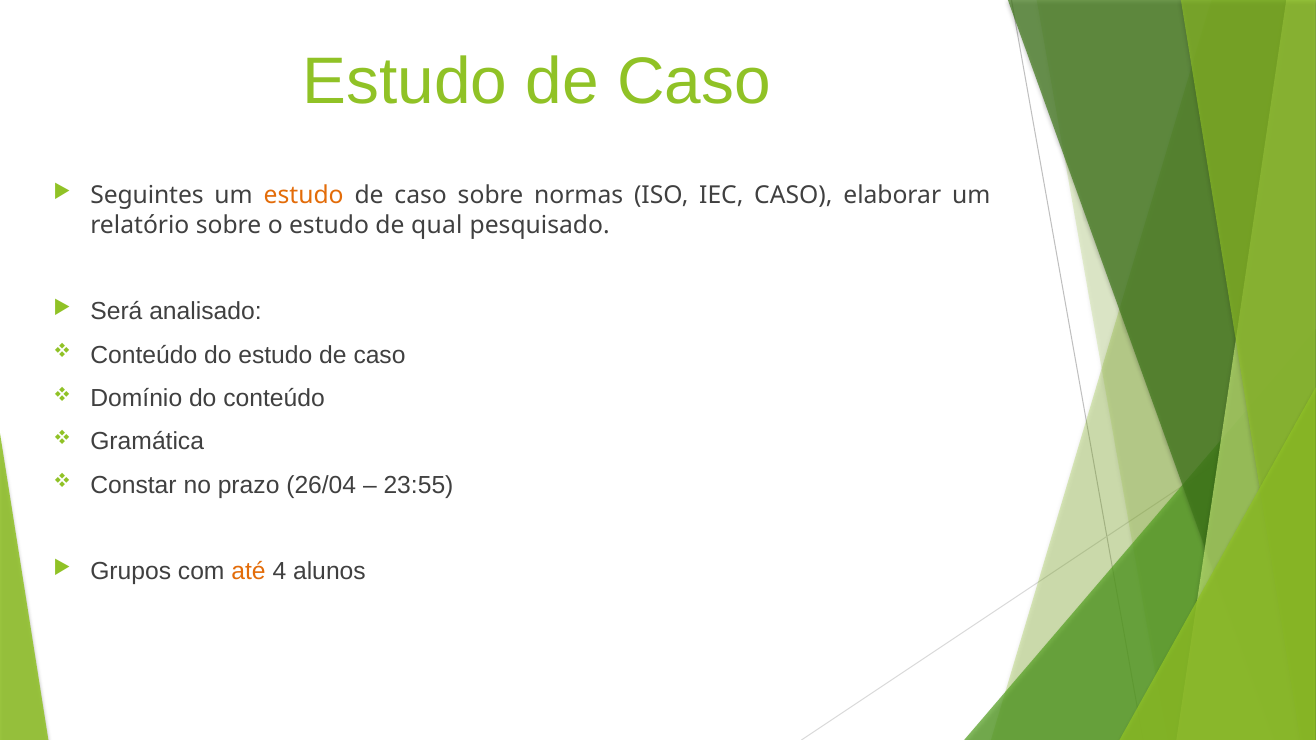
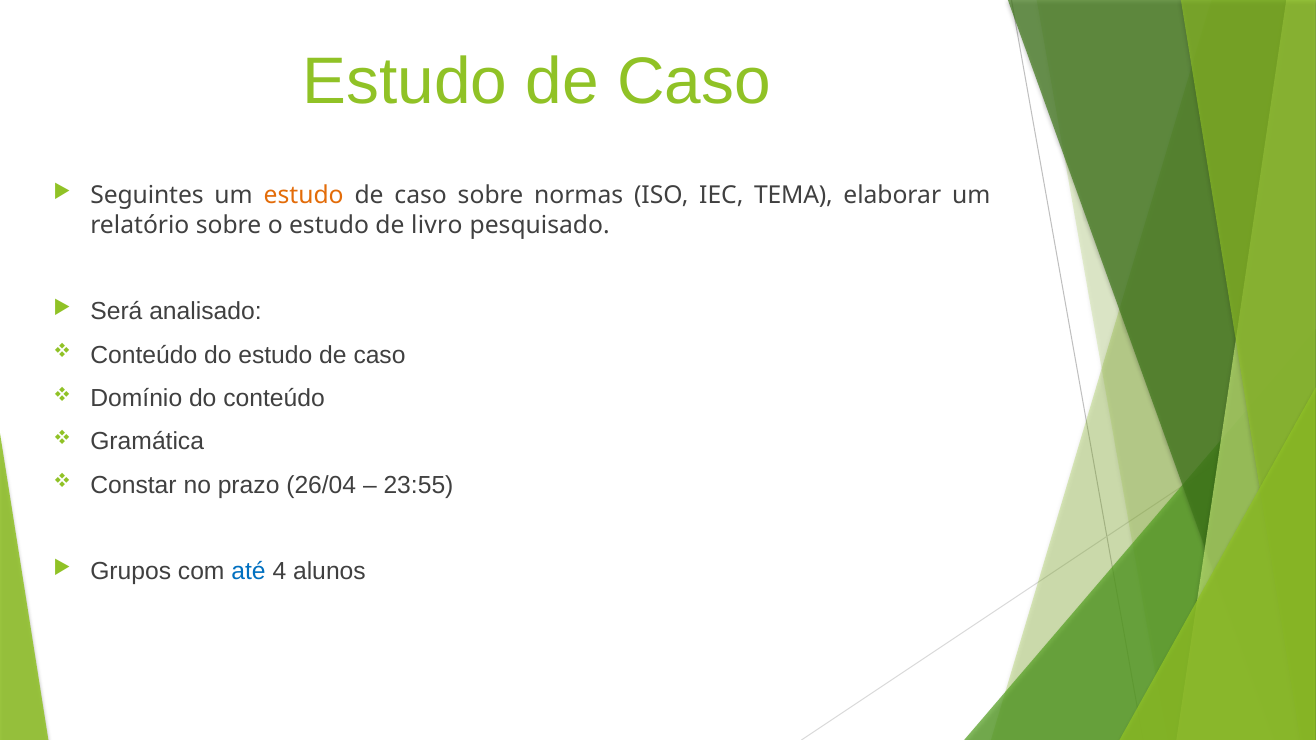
IEC CASO: CASO -> TEMA (793, 196)
qual: qual -> livro (437, 225)
até colour: orange -> blue (249, 572)
